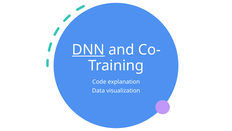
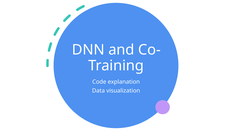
DNN underline: present -> none (88, 50)
